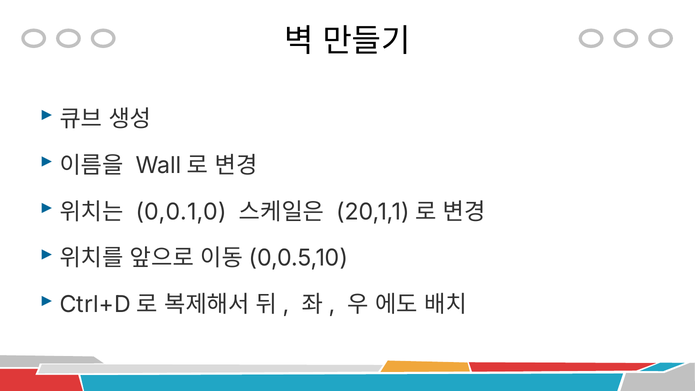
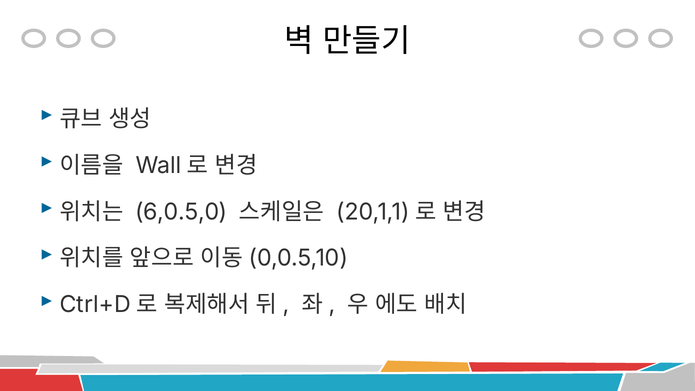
0,0.1,0: 0,0.1,0 -> 6,0.5,0 (181, 212)
